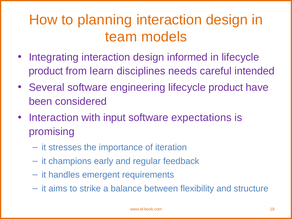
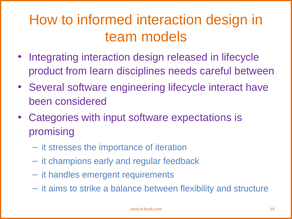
planning: planning -> informed (105, 20)
informed: informed -> released (187, 57)
careful intended: intended -> between (254, 71)
engineering lifecycle product: product -> interact (226, 87)
Interaction: Interaction -> Categories (54, 118)
